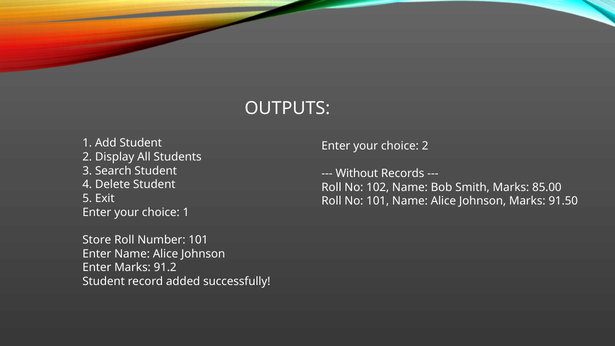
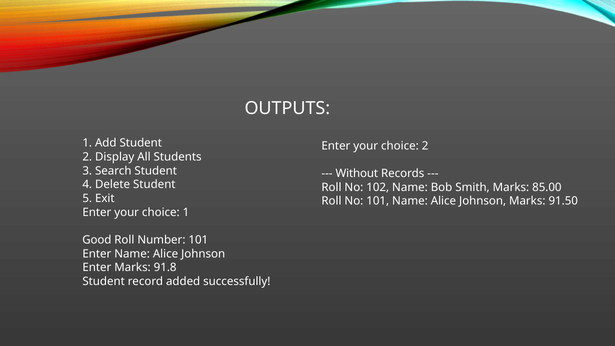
Store: Store -> Good (97, 240)
91.2: 91.2 -> 91.8 (165, 268)
